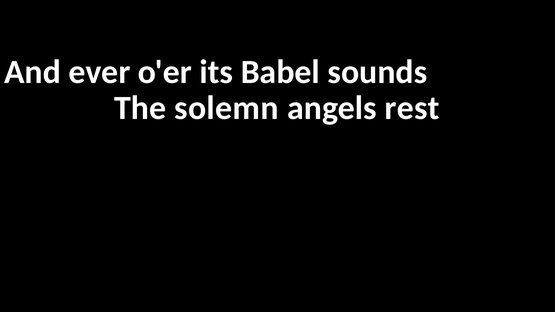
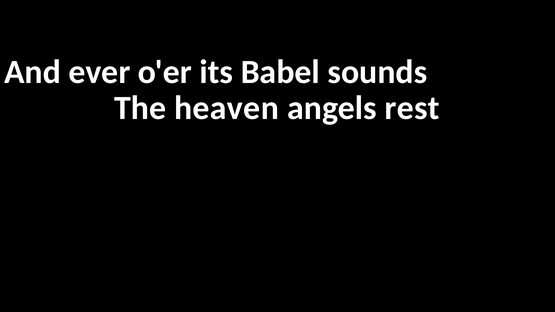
solemn: solemn -> heaven (226, 108)
